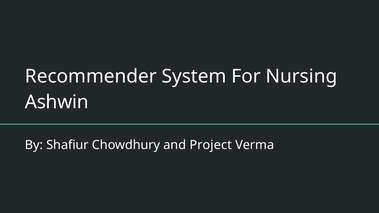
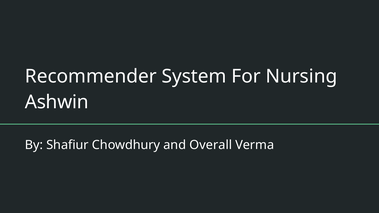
Project: Project -> Overall (211, 145)
